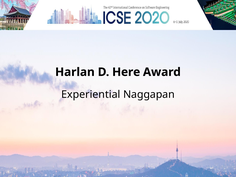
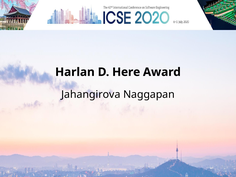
Experiential: Experiential -> Jahangirova (91, 94)
